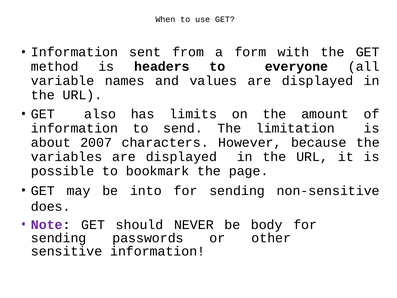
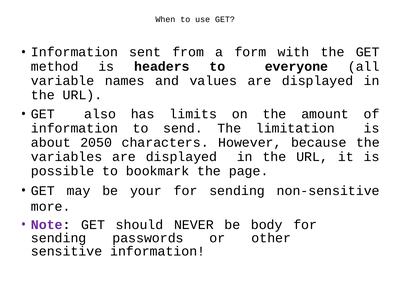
2007: 2007 -> 2050 (96, 142)
into: into -> your (146, 191)
does: does -> more (51, 206)
